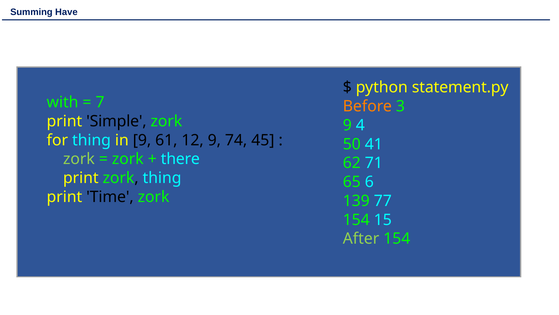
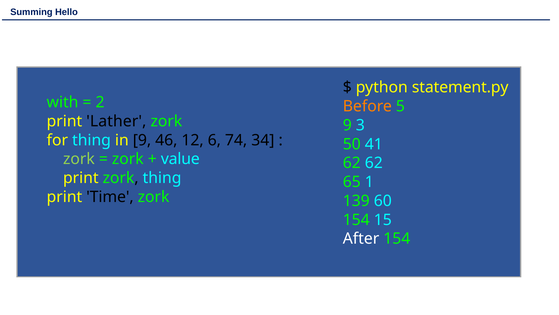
Have: Have -> Hello (66, 12)
7: 7 -> 2 (100, 102)
3: 3 -> 5 (400, 106)
Simple: Simple -> Lather (116, 121)
4: 4 -> 3 (360, 125)
61: 61 -> 46 (166, 140)
12 9: 9 -> 6 (214, 140)
45: 45 -> 34 (263, 140)
there: there -> value (180, 159)
62 71: 71 -> 62 (374, 163)
6: 6 -> 1 (369, 182)
77: 77 -> 60 (383, 201)
After colour: light green -> white (361, 238)
